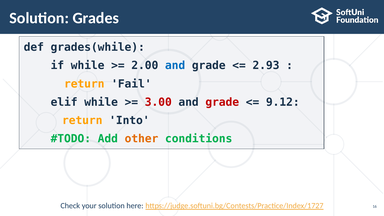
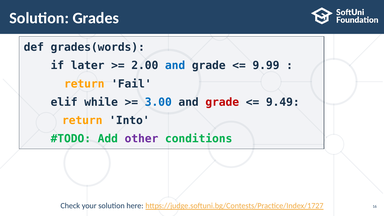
grades(while: grades(while -> grades(words (98, 47)
if while: while -> later (88, 66)
2.93: 2.93 -> 9.99 (266, 66)
3.00 colour: red -> blue (158, 102)
9.12: 9.12 -> 9.49 (283, 102)
other colour: orange -> purple (141, 139)
